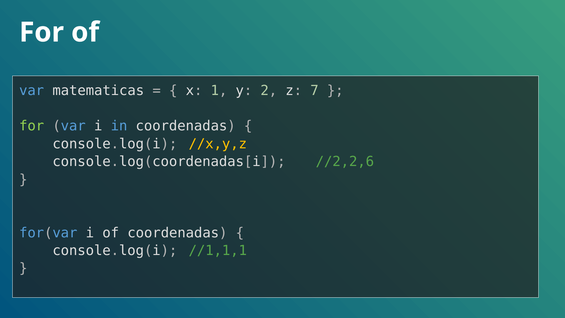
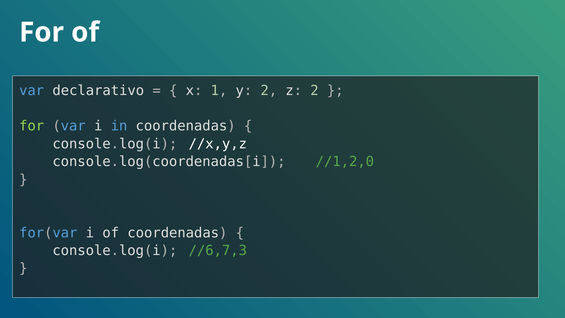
matematicas: matematicas -> declarativo (98, 90)
z 7: 7 -> 2 (314, 90)
//x,y,z colour: yellow -> white (218, 144)
//2,2,6: //2,2,6 -> //1,2,0 (345, 162)
//1,1,1: //1,1,1 -> //6,7,3 (218, 250)
